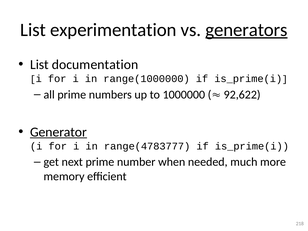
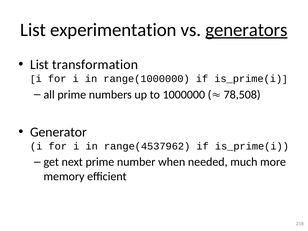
documentation: documentation -> transformation (95, 65)
92,622: 92,622 -> 78,508 (242, 95)
Generator underline: present -> none (58, 132)
range(4783777: range(4783777 -> range(4537962 (147, 146)
